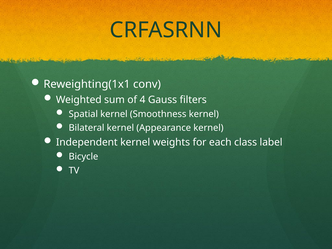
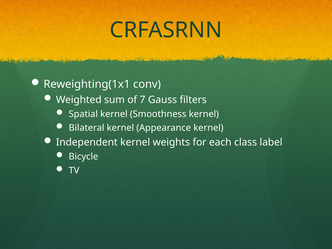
4: 4 -> 7 (143, 100)
